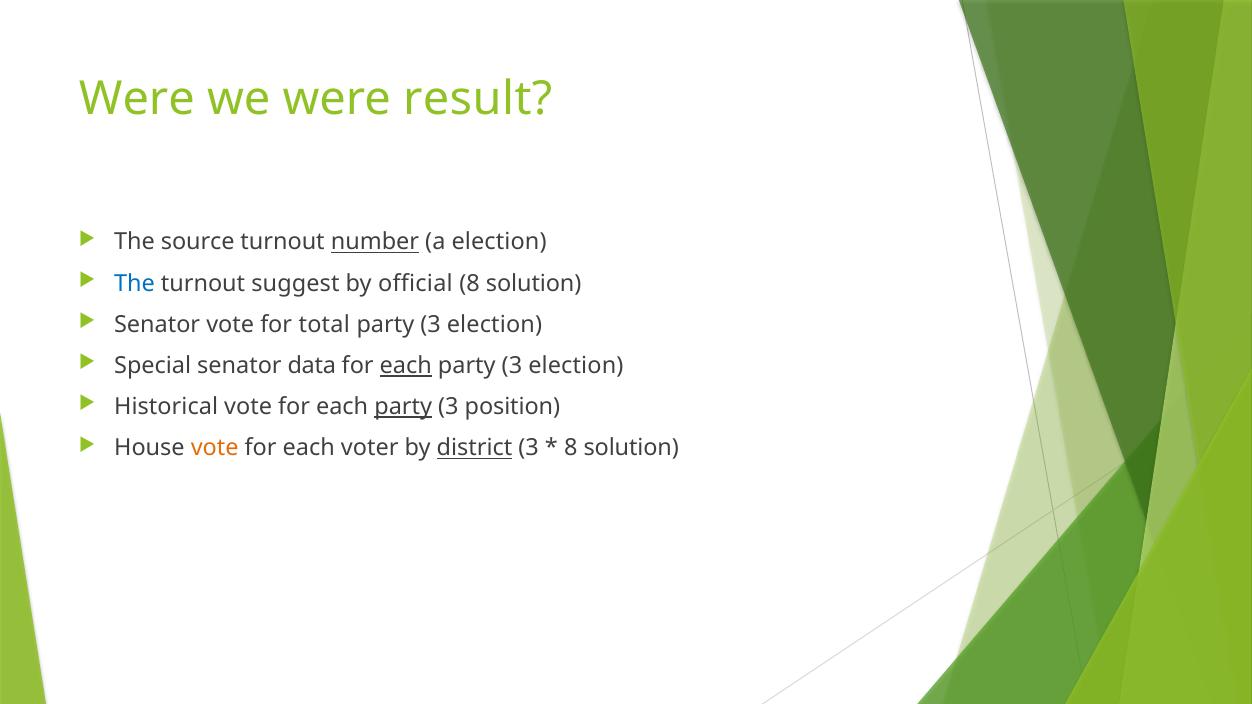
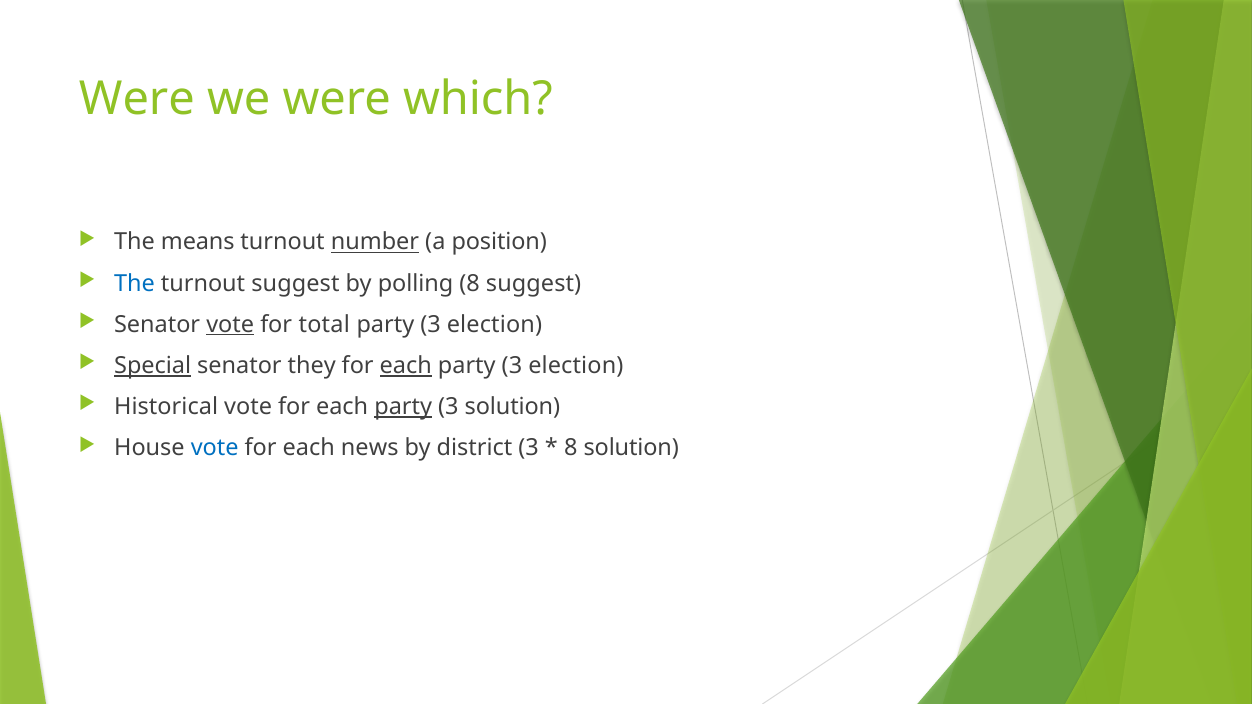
result: result -> which (478, 99)
source: source -> means (198, 242)
a election: election -> position (499, 242)
official: official -> polling (416, 284)
solution: solution -> suggest (534, 284)
vote underline: none -> present (230, 325)
Special underline: none -> present (153, 366)
data: data -> they (312, 366)
3 position: position -> solution (512, 407)
vote colour: orange -> blue (215, 448)
voter: voter -> news (370, 448)
district underline: present -> none (475, 448)
